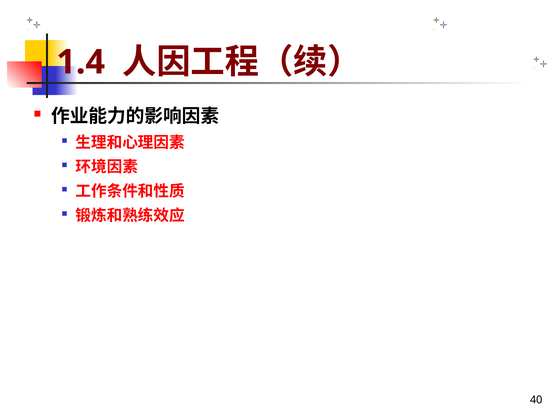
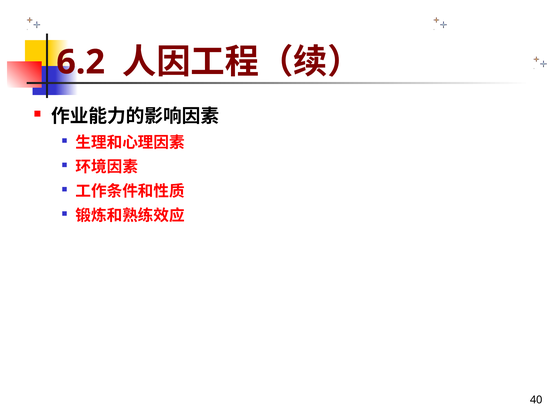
1.4: 1.4 -> 6.2 (81, 62)
